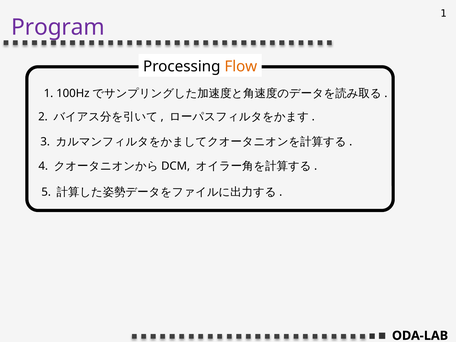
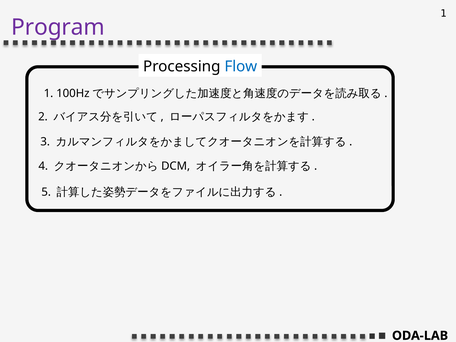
Flow colour: orange -> blue (241, 66)
